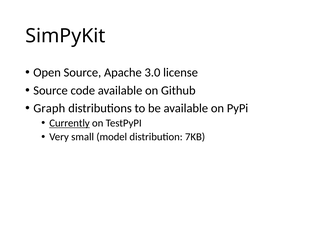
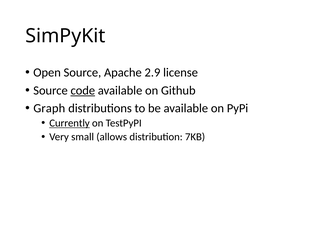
3.0: 3.0 -> 2.9 (152, 72)
code underline: none -> present (83, 90)
model: model -> allows (112, 137)
